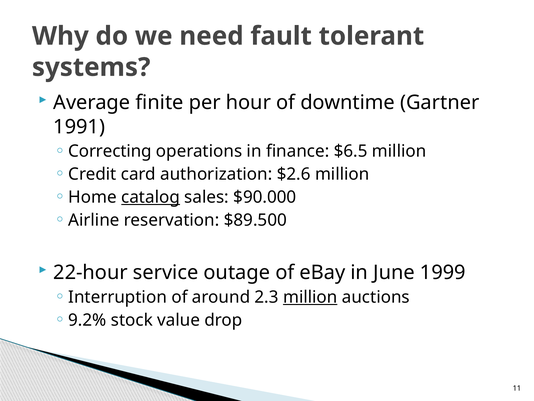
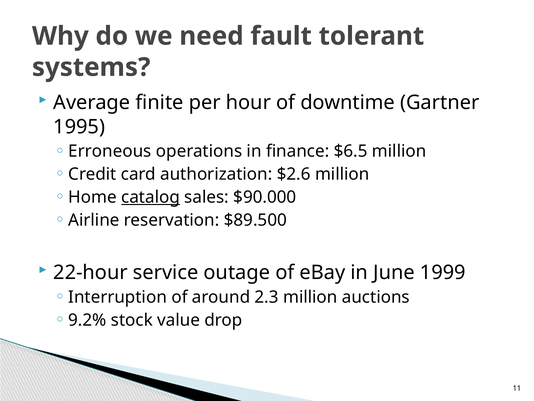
1991: 1991 -> 1995 (79, 127)
Correcting: Correcting -> Erroneous (110, 151)
million underline: present -> none (310, 297)
